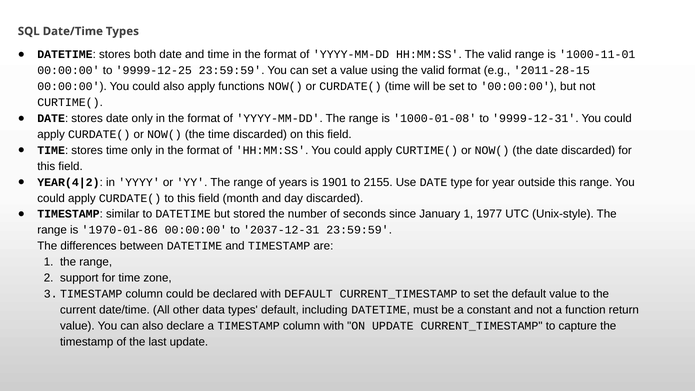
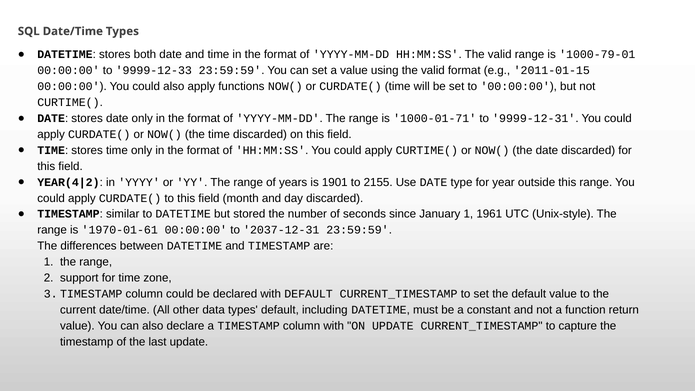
1000-11-01: 1000-11-01 -> 1000-79-01 (597, 54)
9999-12-25: 9999-12-25 -> 9999-12-33 (154, 70)
2011-28-15: 2011-28-15 -> 2011-01-15 (552, 70)
1000-01-08: 1000-01-08 -> 1000-01-71 (435, 118)
1977: 1977 -> 1961 (489, 214)
1970-01-86: 1970-01-86 -> 1970-01-61 (120, 230)
